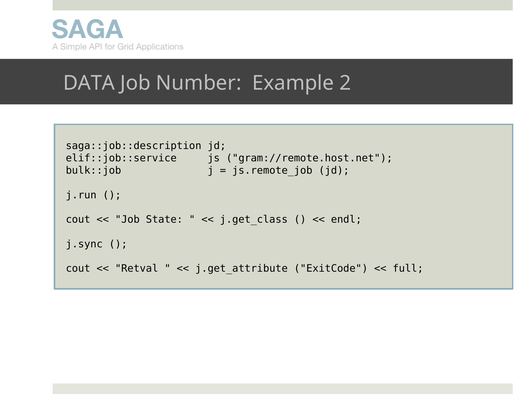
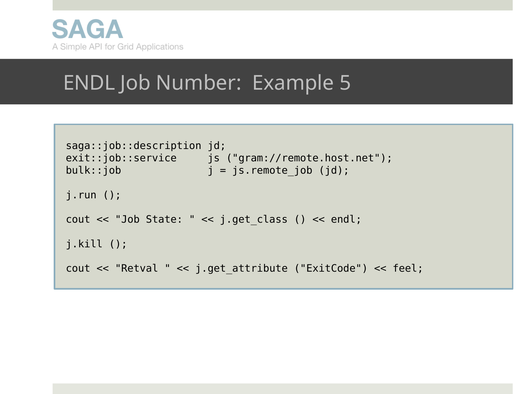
DATA: DATA -> ENDL (89, 83)
2: 2 -> 5 (345, 83)
elif::job::service: elif::job::service -> exit::job::service (121, 158)
j.sync: j.sync -> j.kill (84, 244)
full: full -> feel (408, 269)
